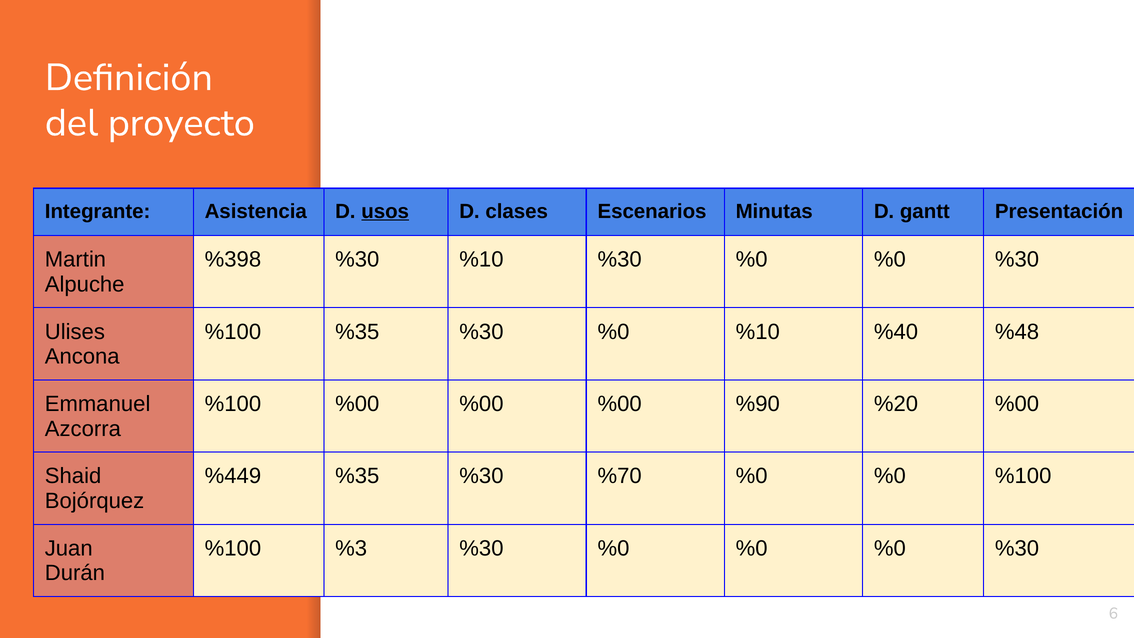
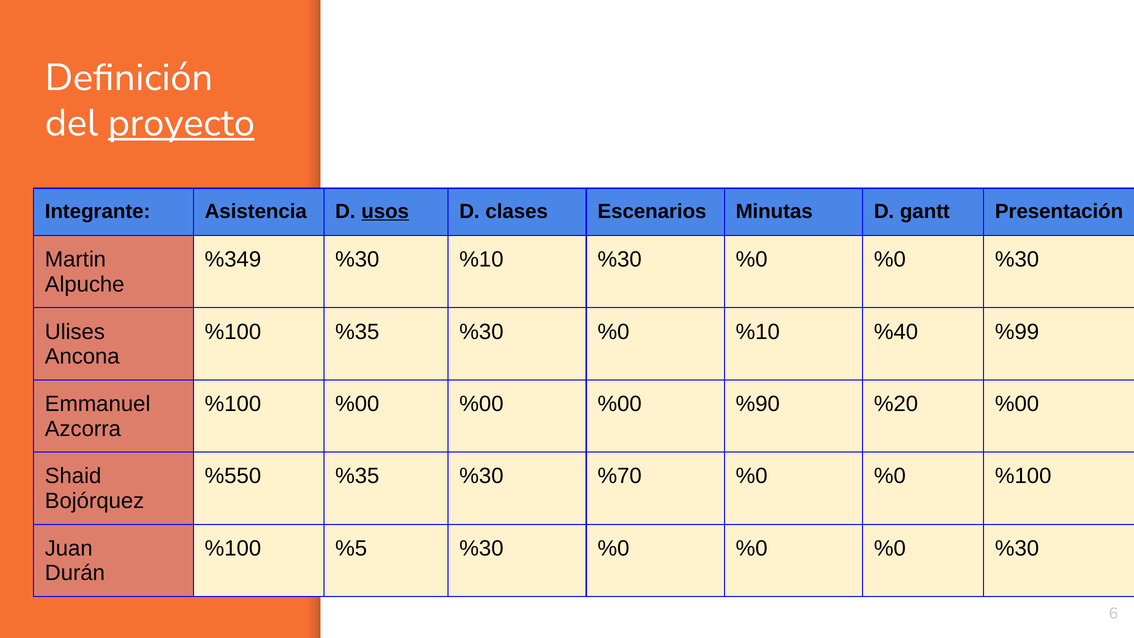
proyecto underline: none -> present (181, 123)
%398: %398 -> %349 (233, 260)
%48: %48 -> %99 (1017, 332)
%449: %449 -> %550 (233, 476)
%3: %3 -> %5 (351, 548)
